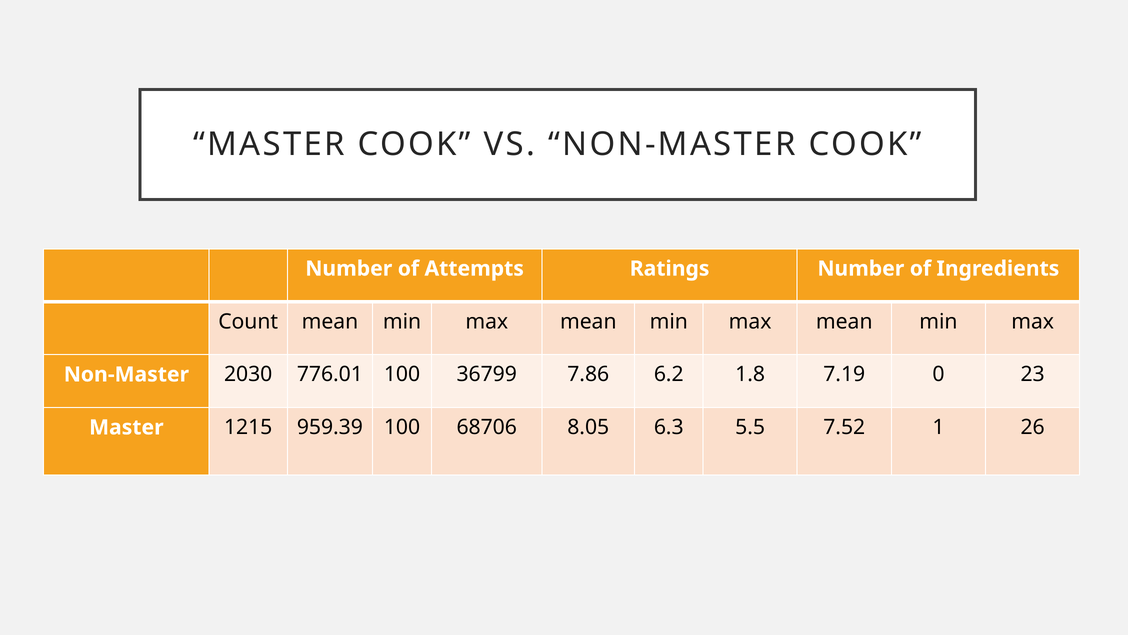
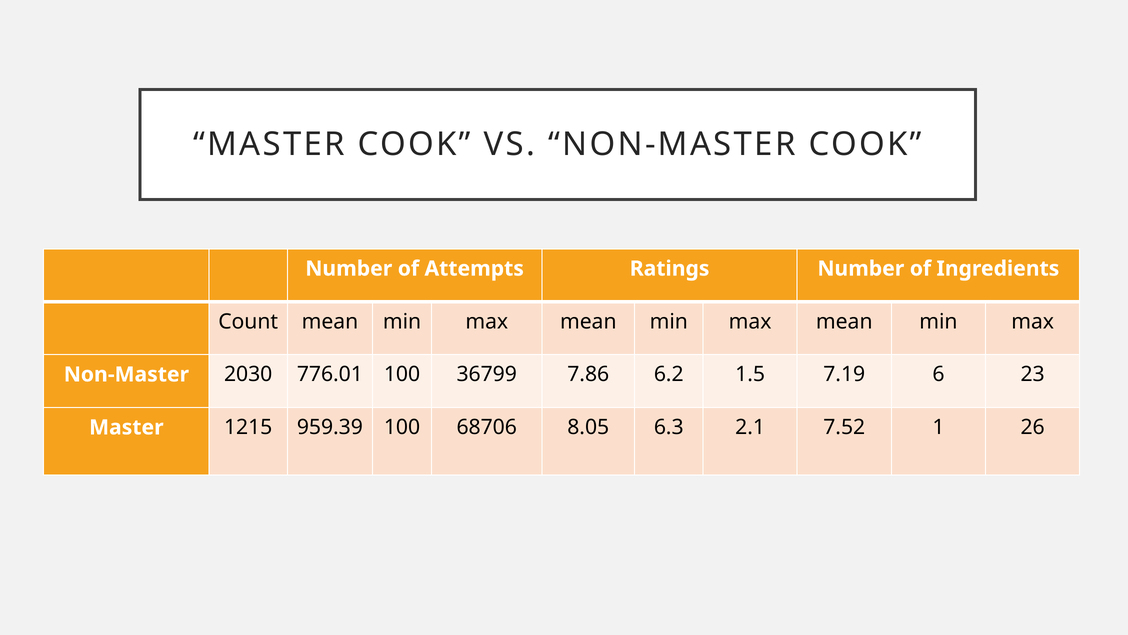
1.8: 1.8 -> 1.5 (750, 374)
0: 0 -> 6 (939, 374)
5.5: 5.5 -> 2.1 (750, 427)
